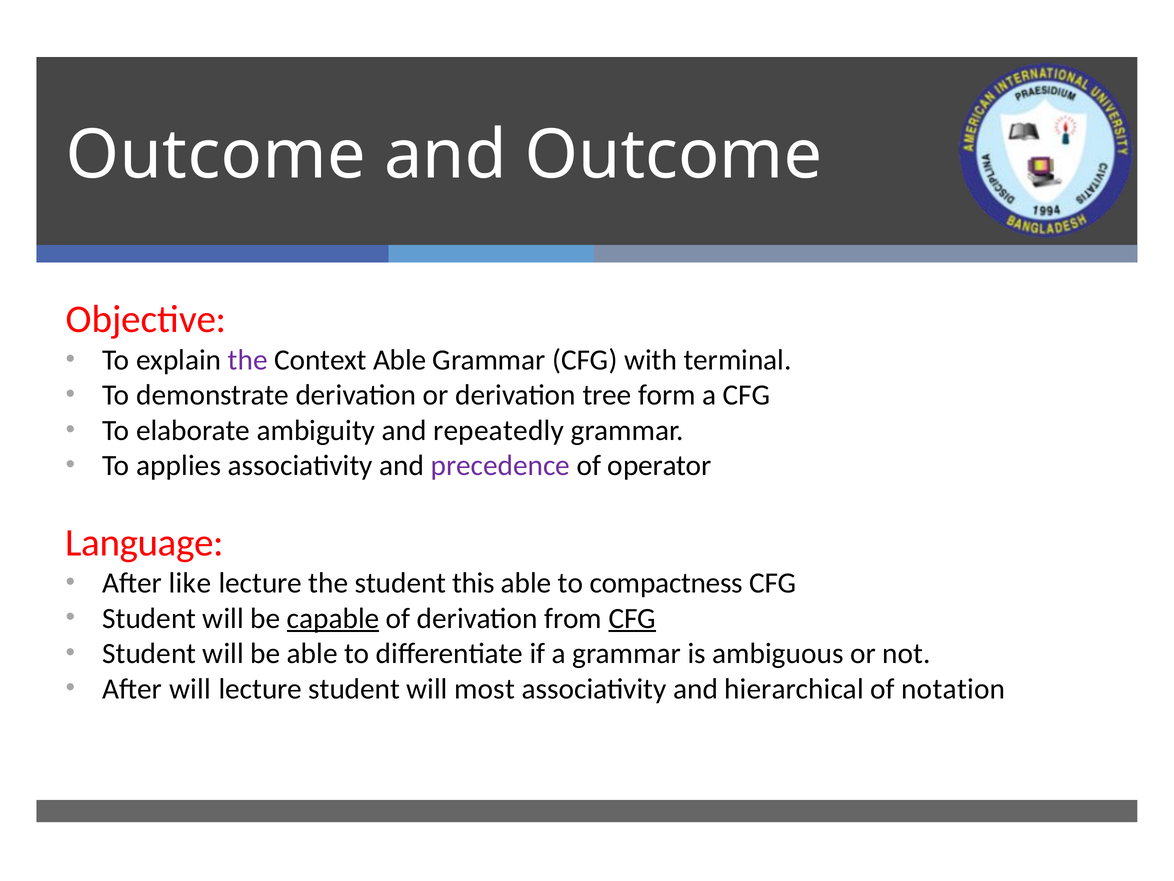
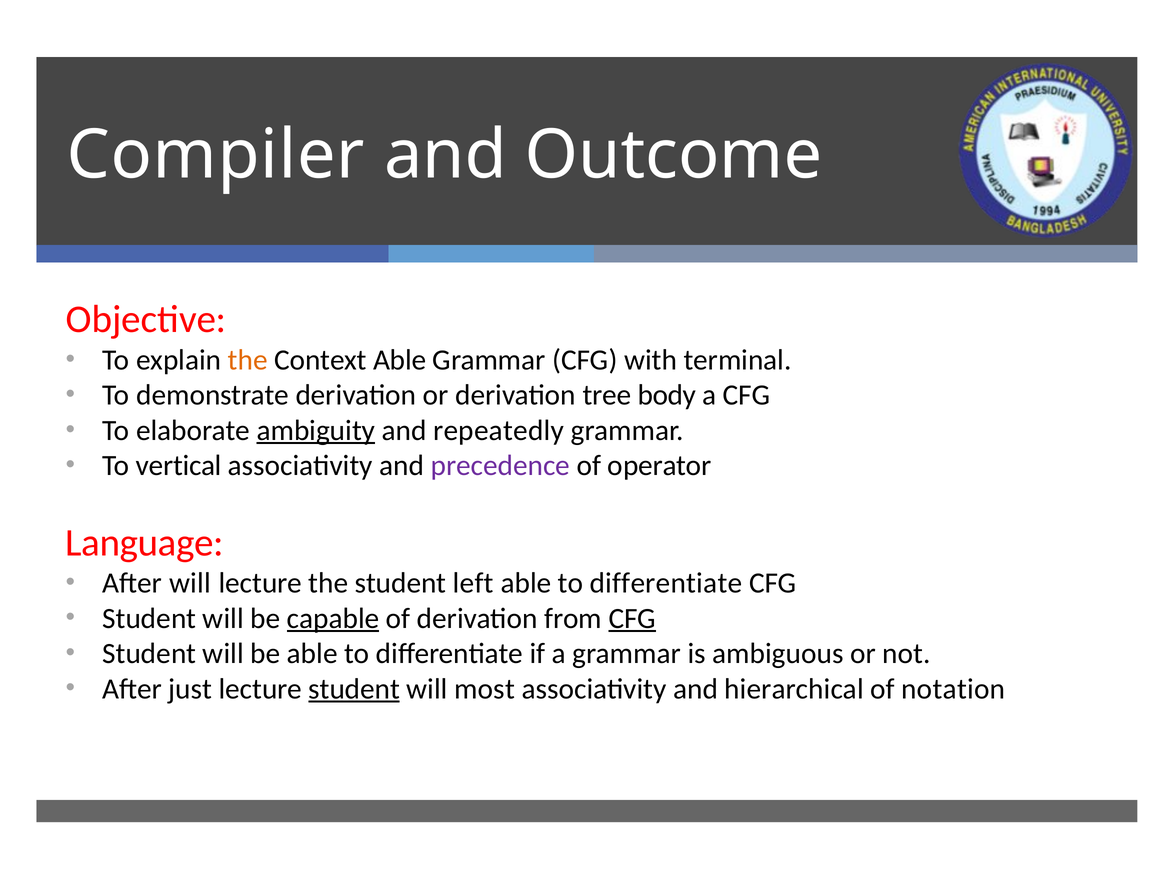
Outcome: Outcome -> Compiler (216, 155)
the colour: purple -> orange (248, 360)
form: form -> body (667, 395)
ambiguity underline: none -> present (316, 430)
applies: applies -> vertical (179, 465)
After like: like -> will (190, 583)
this: this -> left (473, 583)
compactness: compactness -> differentiate (666, 583)
After will: will -> just (190, 688)
student underline: none -> present (354, 688)
